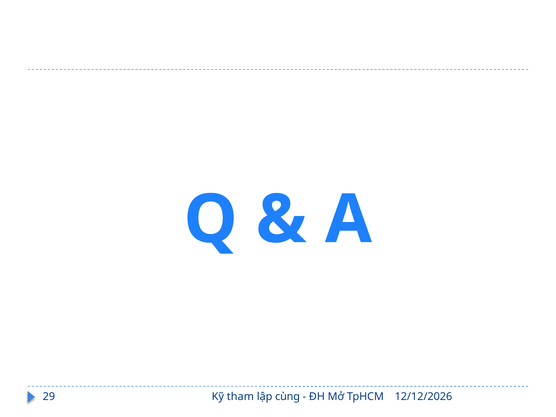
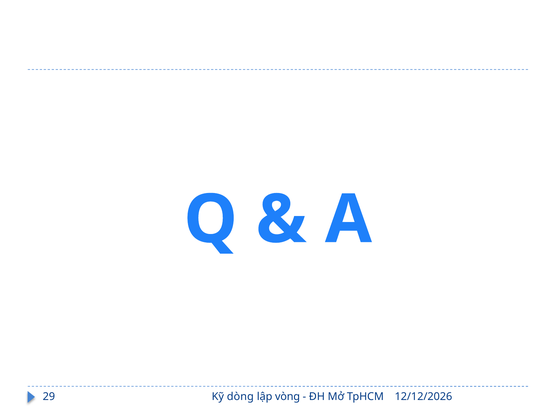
tham: tham -> dòng (240, 396)
cùng: cùng -> vòng (288, 396)
